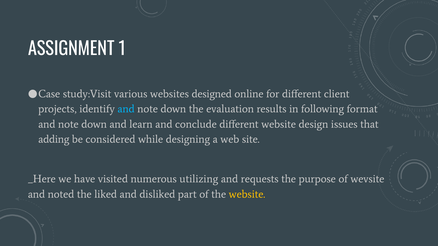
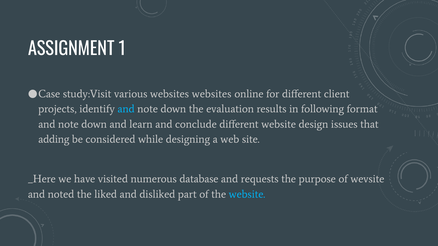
websites designed: designed -> websites (212, 94)
utilizing: utilizing -> database (199, 179)
website colour: yellow -> light blue (247, 194)
